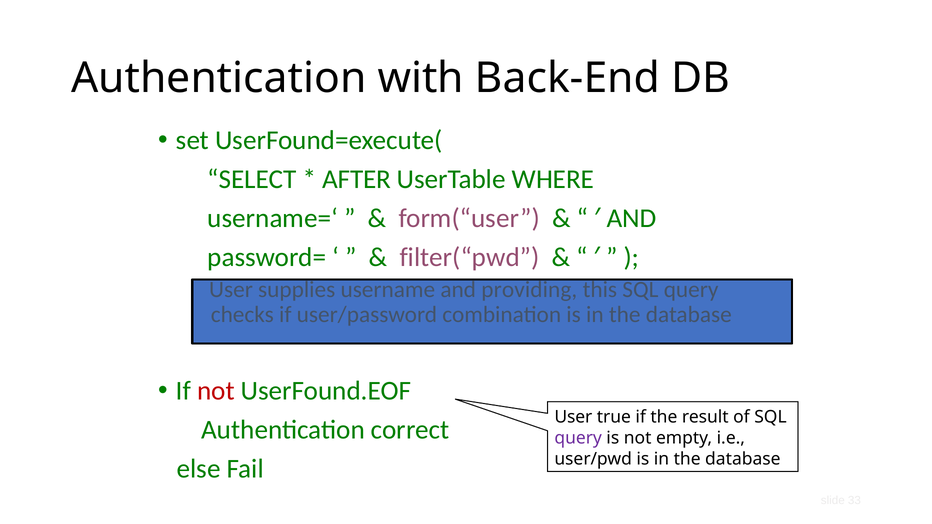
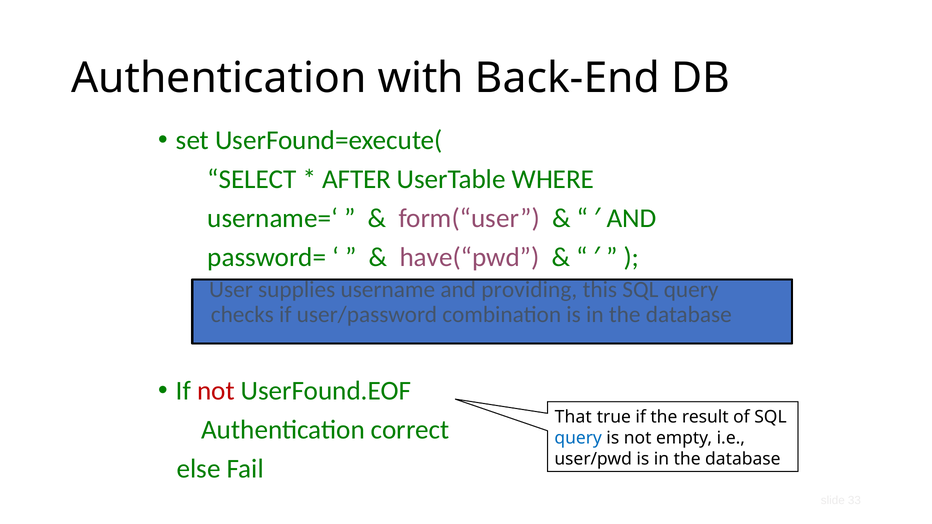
filter(“pwd: filter(“pwd -> have(“pwd (470, 258)
User: User -> That (573, 417)
query colour: purple -> blue (578, 438)
